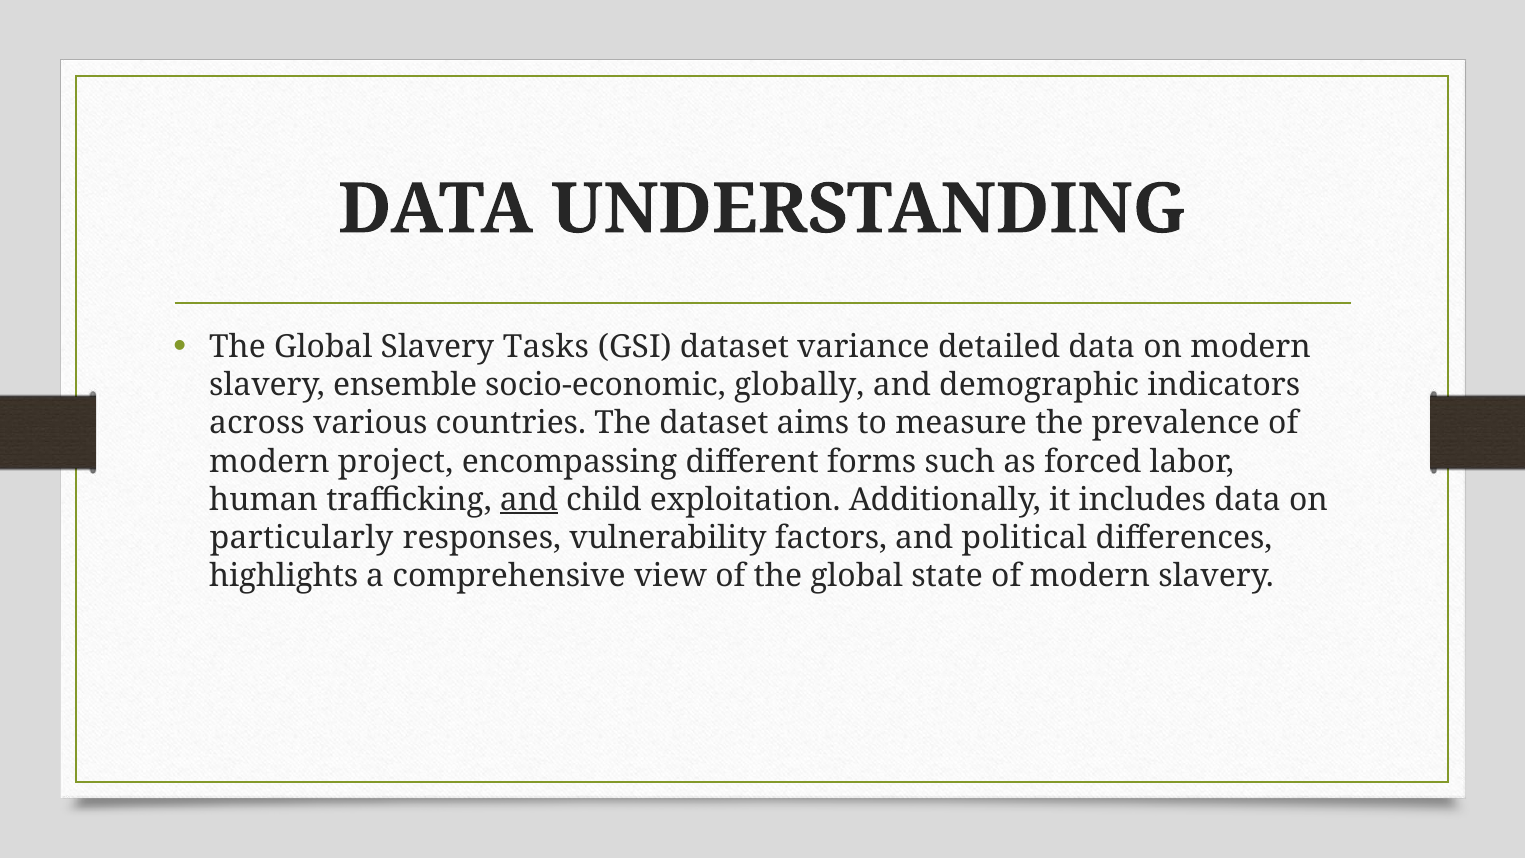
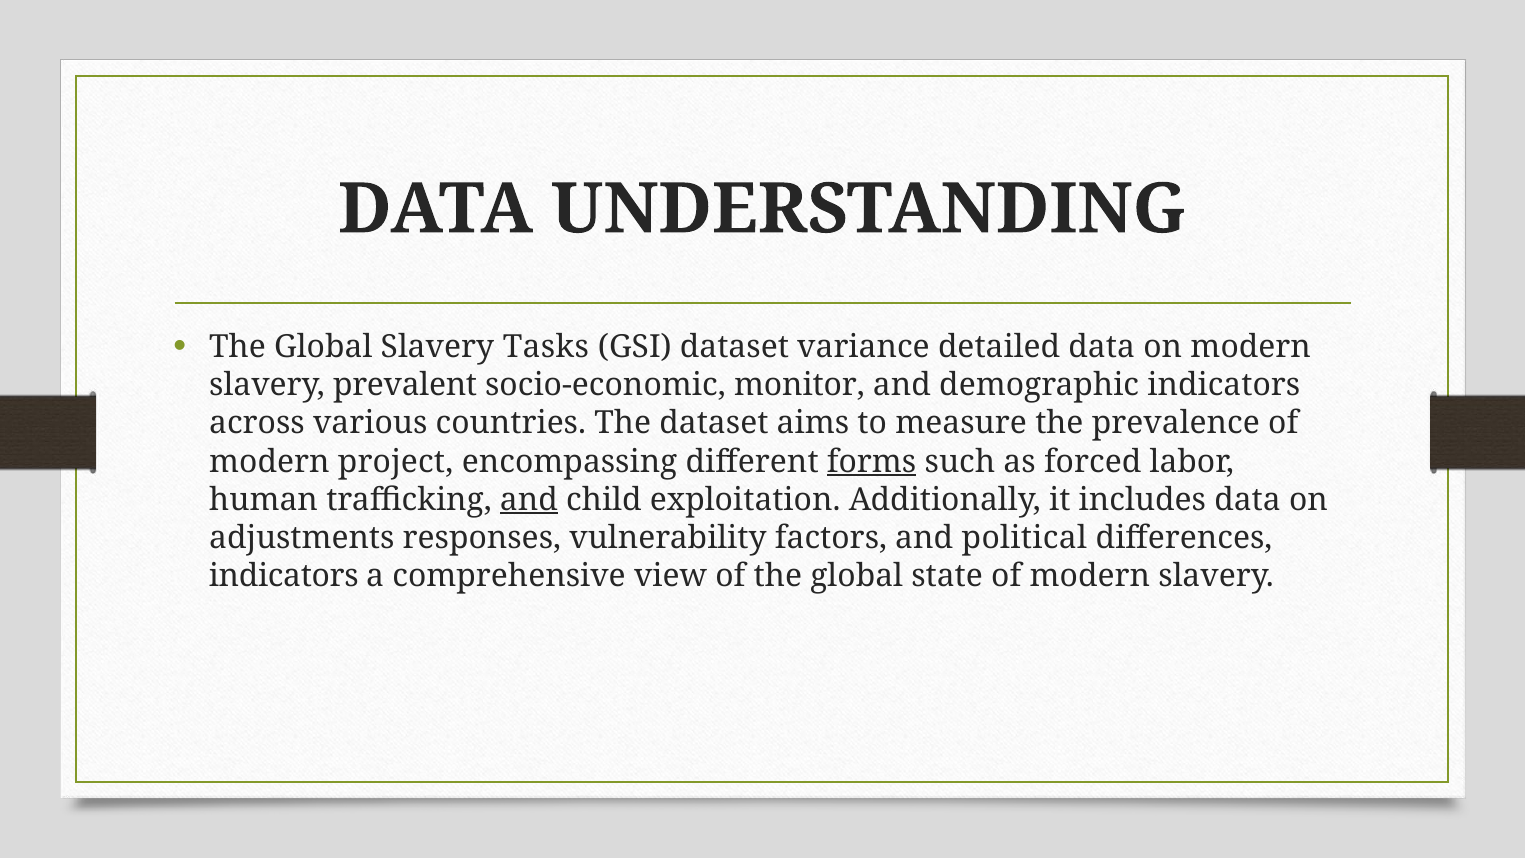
ensemble: ensemble -> prevalent (405, 385)
globally: globally -> monitor (799, 385)
forms underline: none -> present (872, 461)
particularly: particularly -> adjustments (302, 538)
highlights: highlights -> indicators (284, 576)
